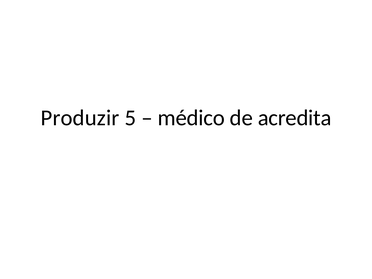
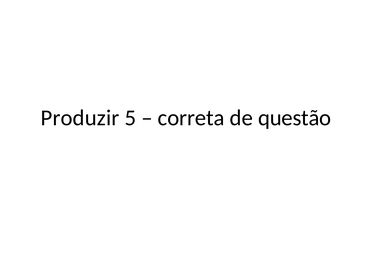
médico: médico -> correta (191, 118)
acredita: acredita -> questão (295, 118)
